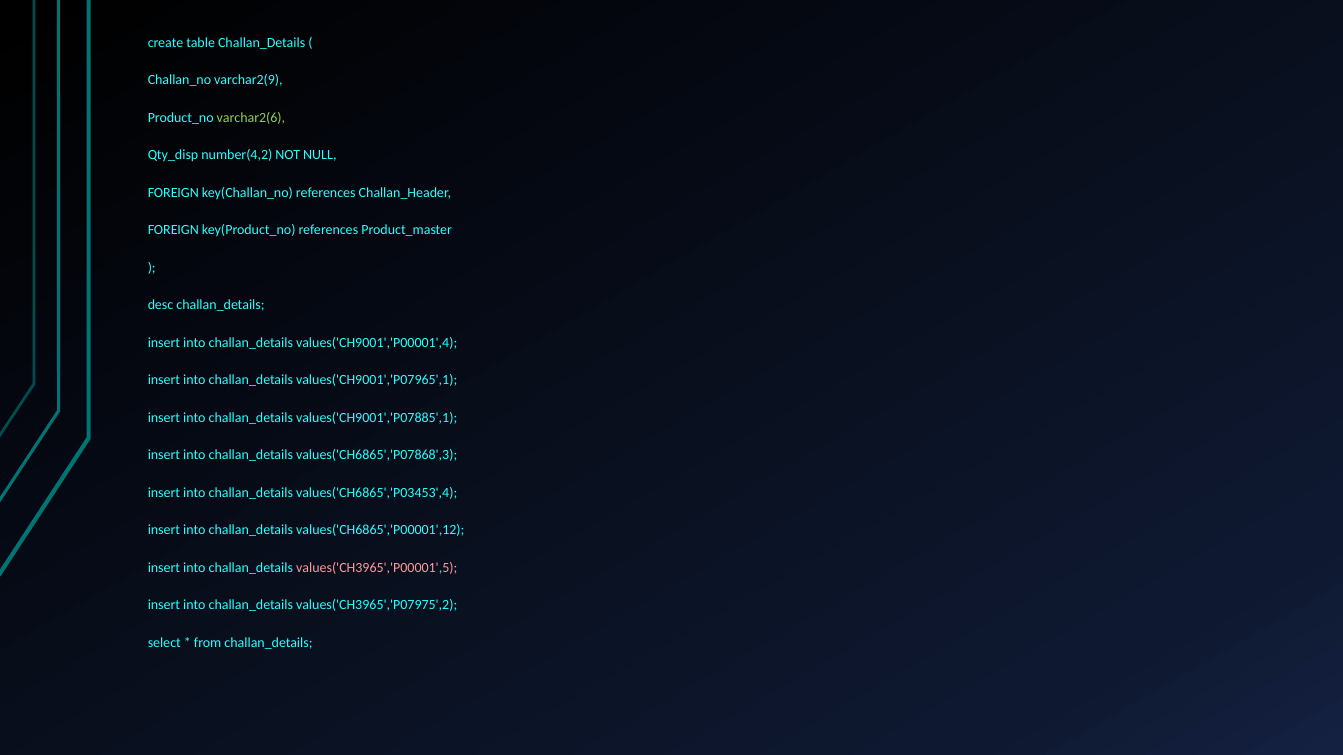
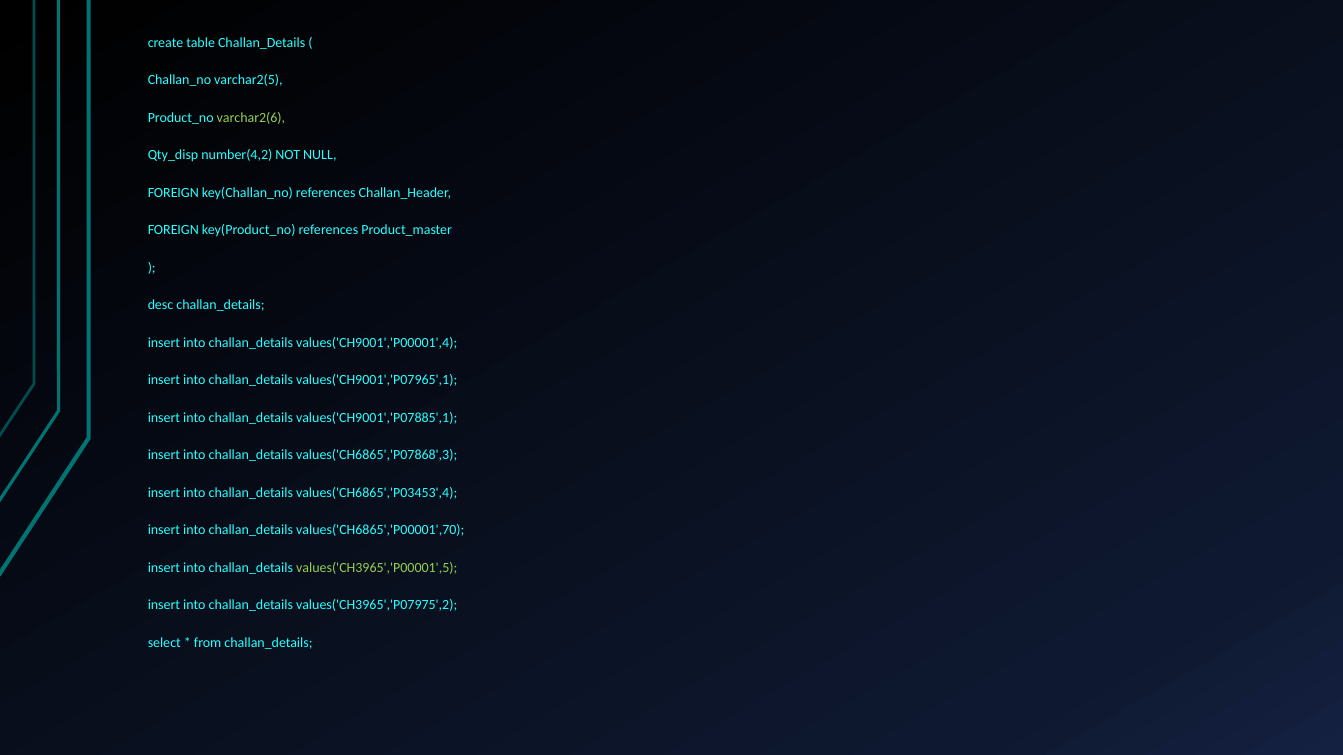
varchar2(9: varchar2(9 -> varchar2(5 (248, 80)
values('CH6865','P00001',12: values('CH6865','P00001',12 -> values('CH6865','P00001',70 (380, 531)
values('CH3965','P00001',5 colour: pink -> light green (377, 568)
